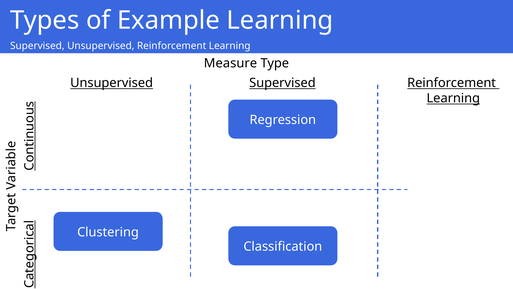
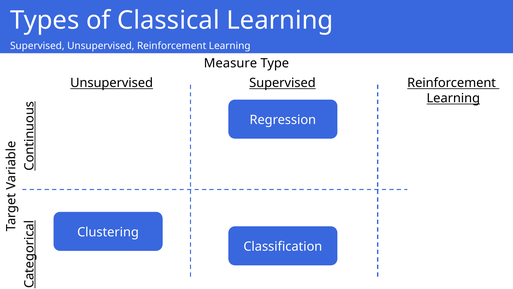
Example: Example -> Classical (168, 20)
